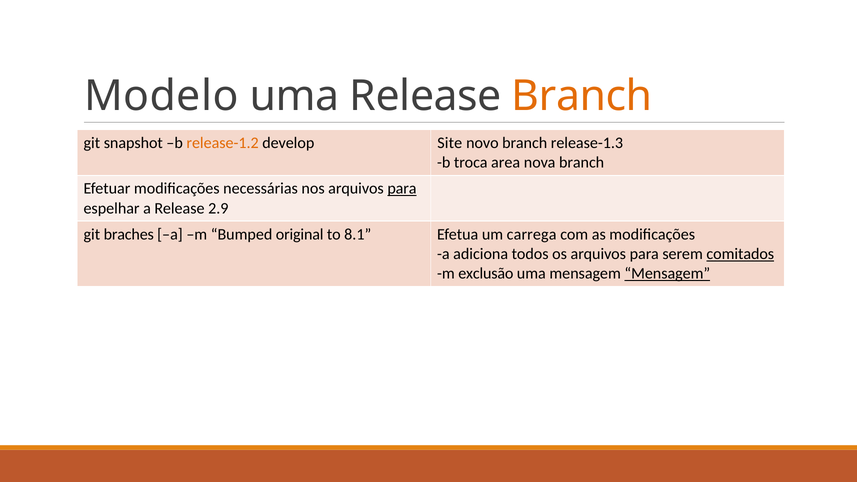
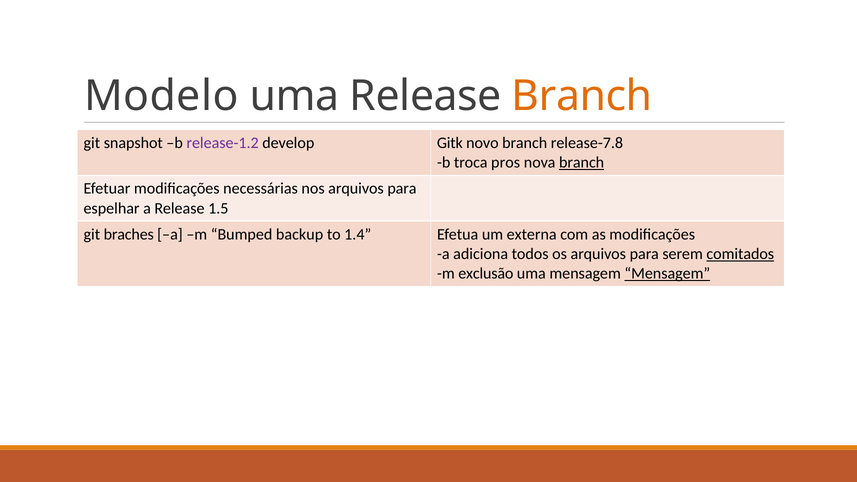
release-1.2 colour: orange -> purple (223, 143)
Site: Site -> Gitk (450, 143)
release-1.3: release-1.3 -> release-7.8 (587, 143)
area: area -> pros (506, 163)
branch underline: none -> present (582, 163)
para underline: present -> none (402, 189)
2.9: 2.9 -> 1.5 (218, 208)
original: original -> backup (300, 234)
8.1: 8.1 -> 1.4 (358, 234)
carrega: carrega -> externa (532, 234)
